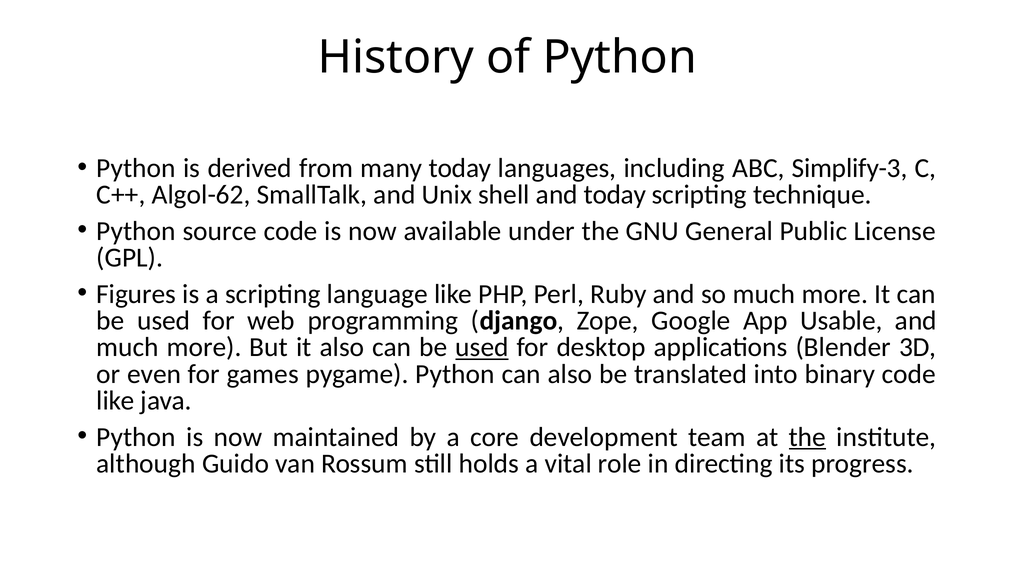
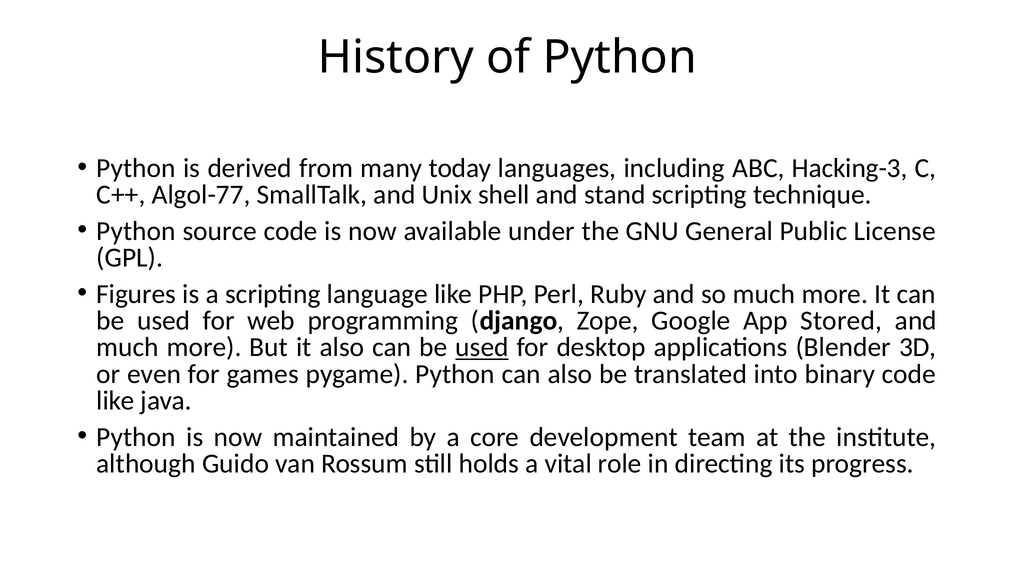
Simplify-3: Simplify-3 -> Hacking-3 (850, 168)
Algol-62: Algol-62 -> Algol-77 (201, 195)
and today: today -> stand (615, 195)
Usable: Usable -> Stored (841, 321)
the underline: present -> none (807, 437)
